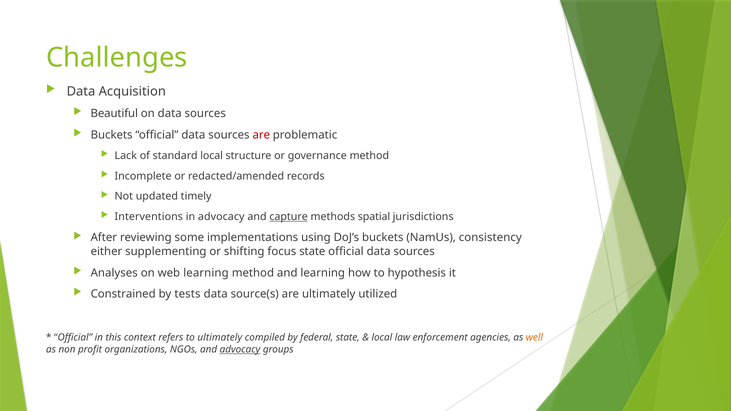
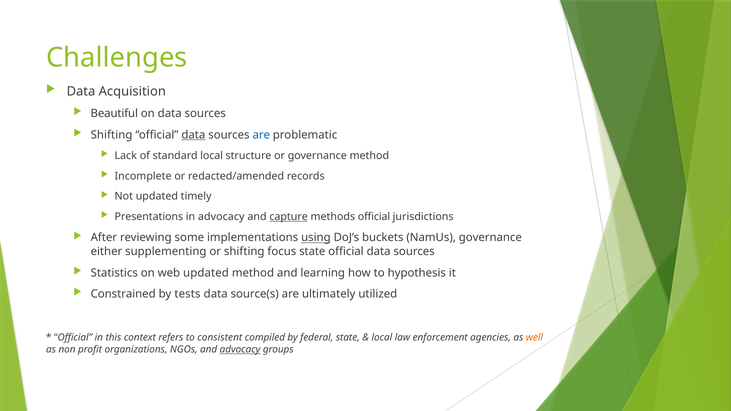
Buckets: Buckets -> Shifting (112, 135)
data underline: none -> present (193, 135)
are colour: red -> blue (261, 135)
Interventions: Interventions -> Presentations (149, 217)
methods spatial: spatial -> official (374, 217)
using underline: none -> present (316, 238)
NamUs consistency: consistency -> governance (490, 238)
Analyses: Analyses -> Statistics (114, 273)
web learning: learning -> updated (206, 273)
to ultimately: ultimately -> consistent (220, 338)
